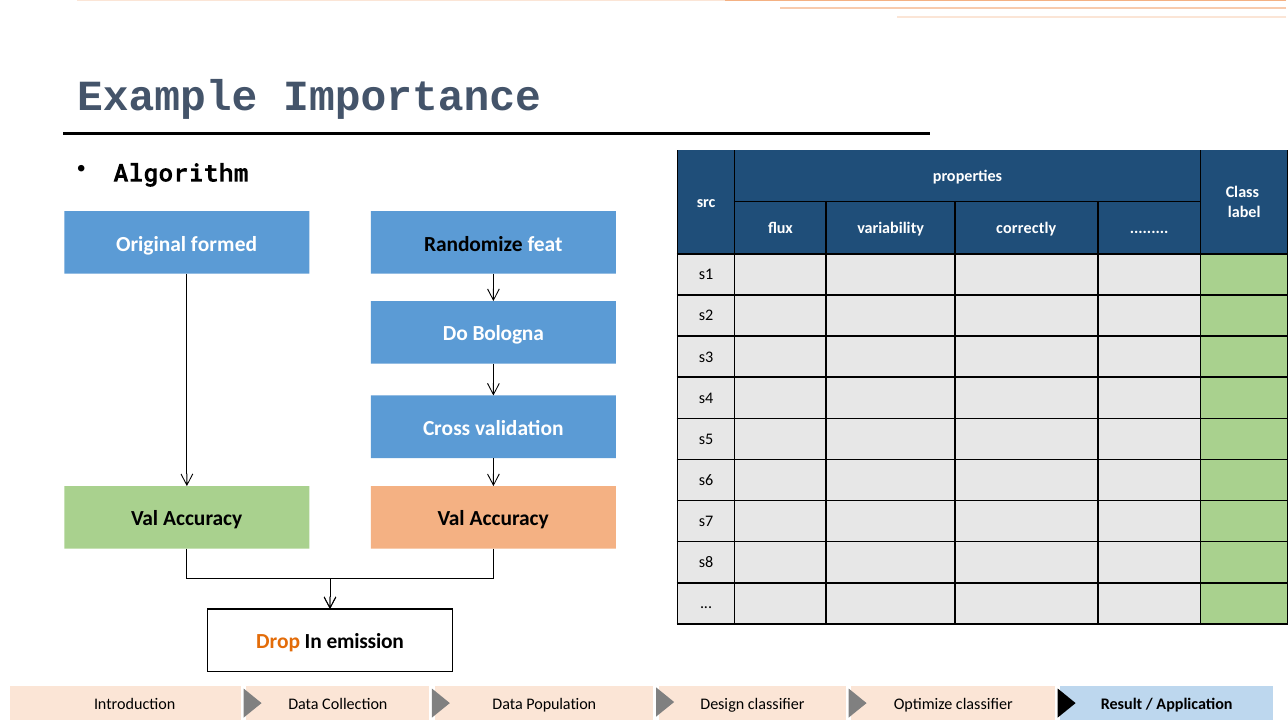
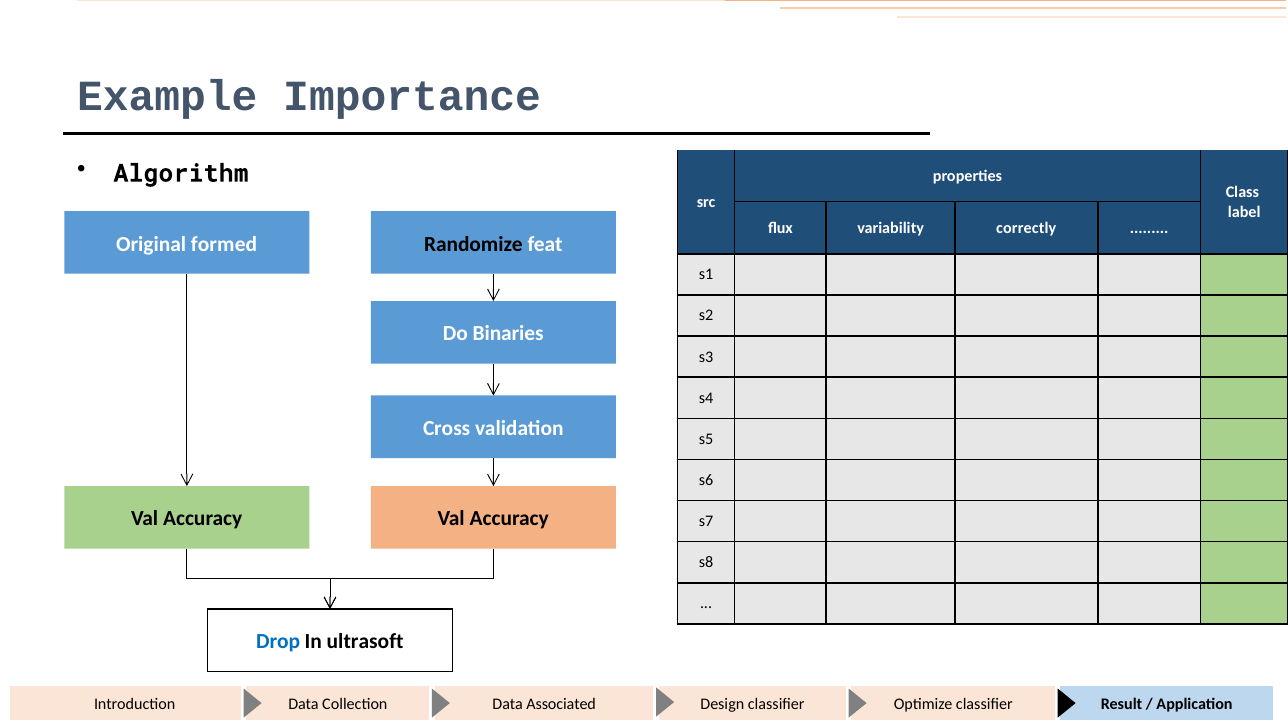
Bologna: Bologna -> Binaries (508, 334)
Drop colour: orange -> blue (278, 642)
emission: emission -> ultrasoft (365, 642)
Population: Population -> Associated (561, 704)
